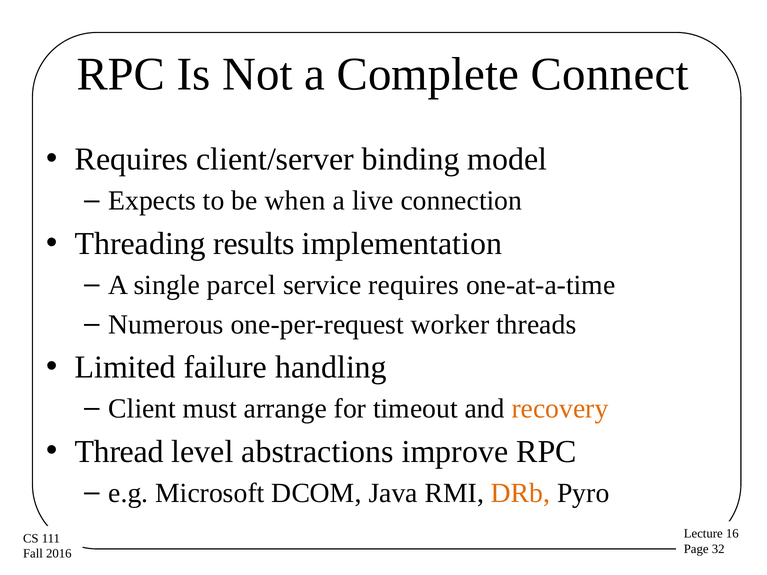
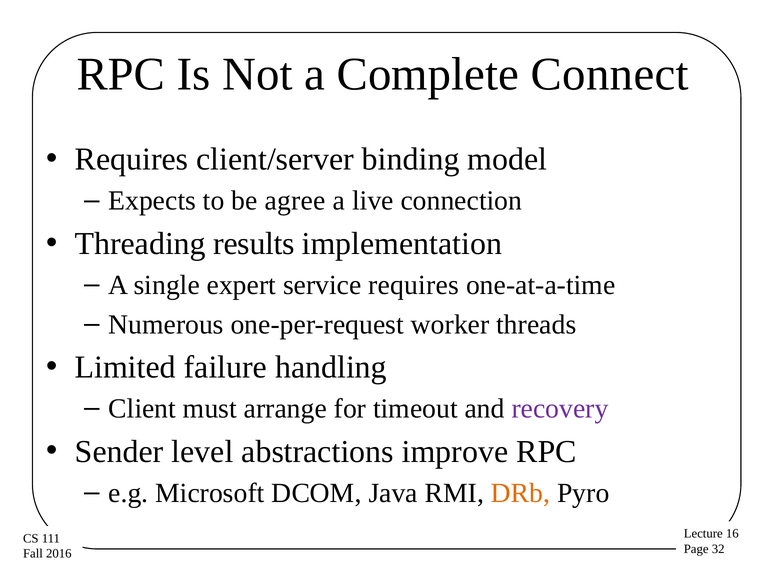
when: when -> agree (295, 201)
parcel: parcel -> expert (241, 285)
recovery colour: orange -> purple (560, 409)
Thread: Thread -> Sender (119, 452)
